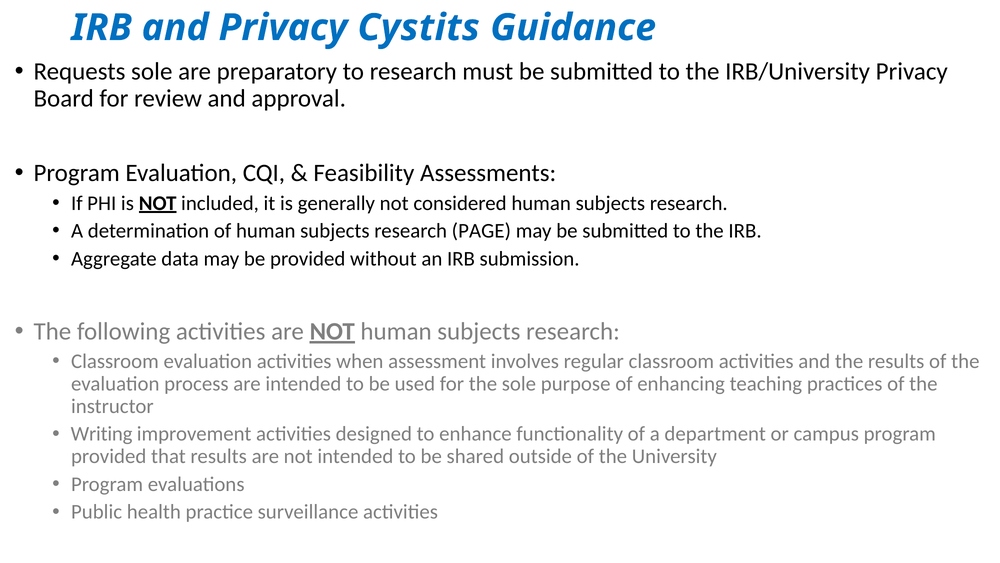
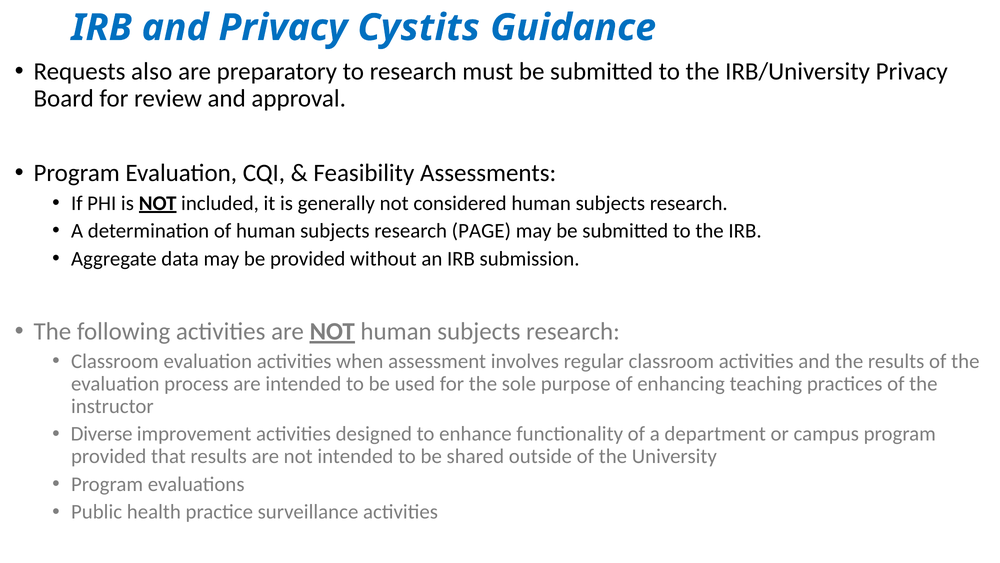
Requests sole: sole -> also (152, 71)
Writing: Writing -> Diverse (102, 434)
